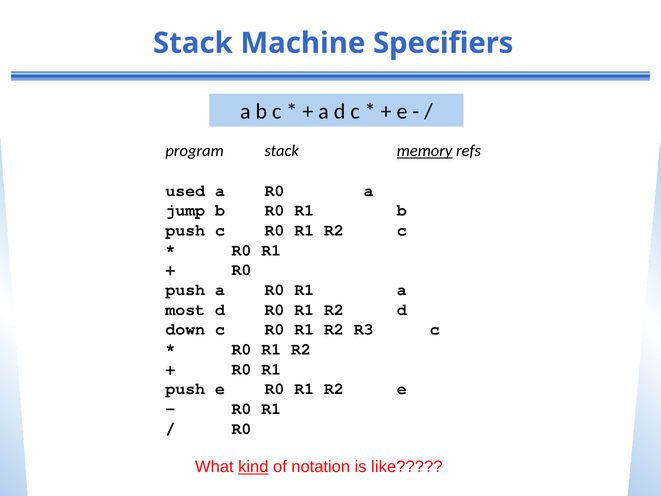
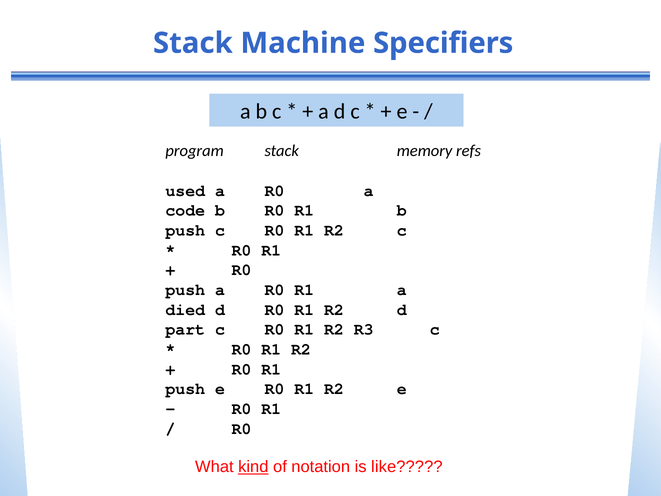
memory underline: present -> none (425, 151)
jump: jump -> code (185, 210)
most: most -> died (185, 309)
down: down -> part (185, 329)
